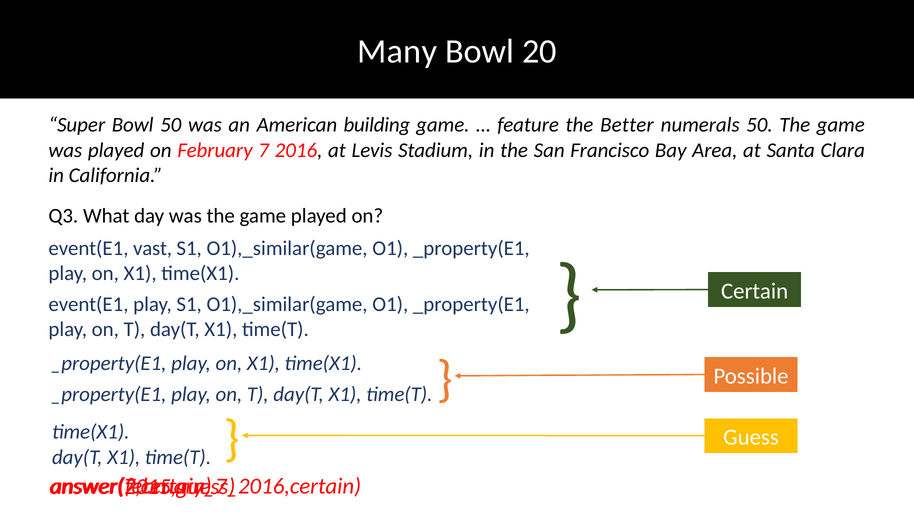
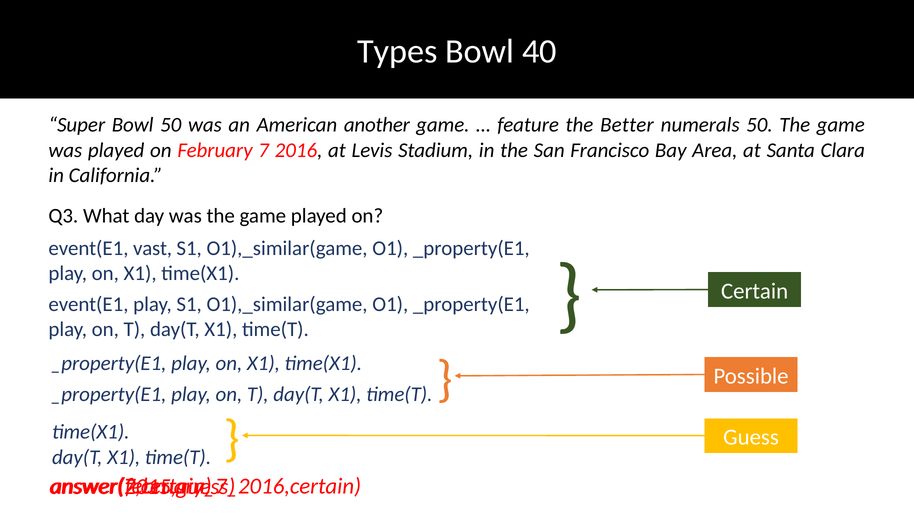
Many: Many -> Types (397, 51)
20: 20 -> 40 (539, 51)
building: building -> another (377, 125)
